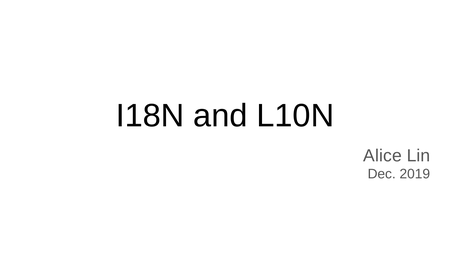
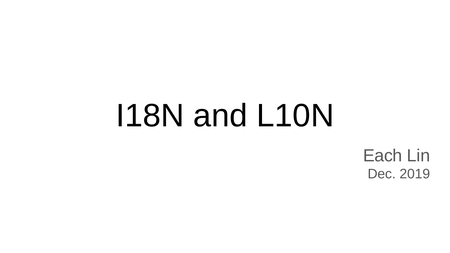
Alice: Alice -> Each (383, 156)
